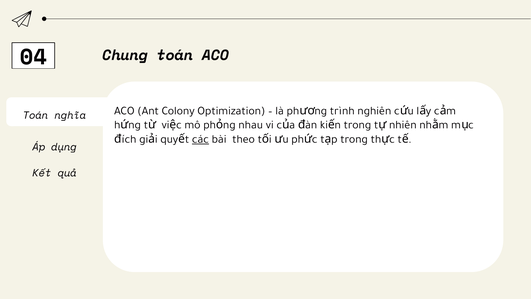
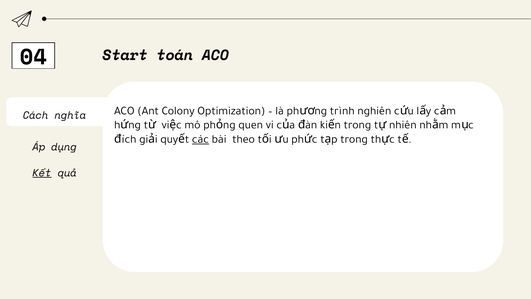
Chung: Chung -> Start (125, 55)
Toán: Toán -> Cách (36, 115)
nhau: nhau -> quen (251, 125)
Kết underline: none -> present (42, 173)
